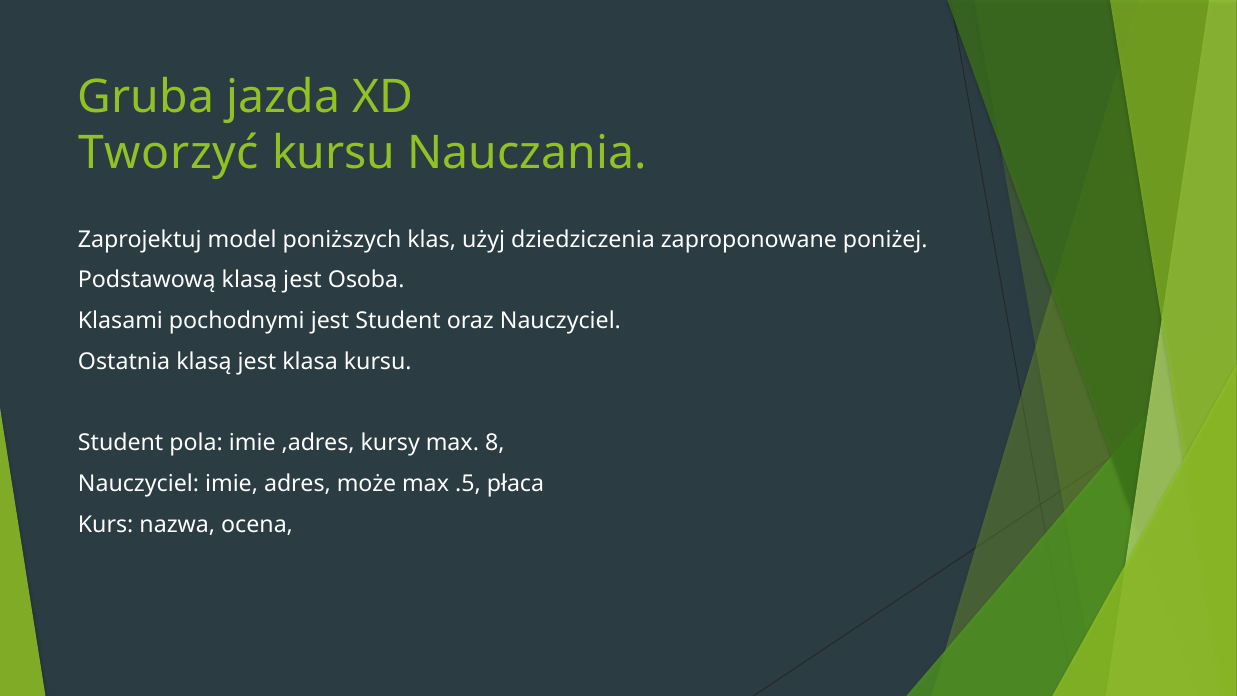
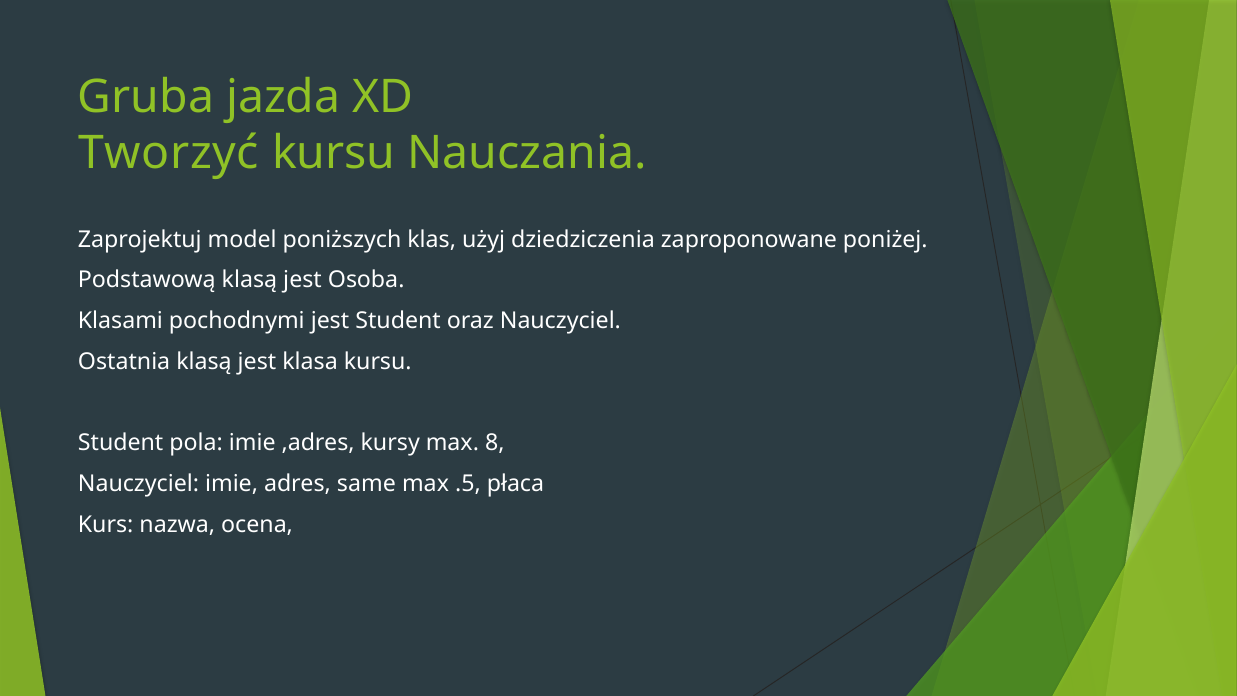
może: może -> same (366, 484)
